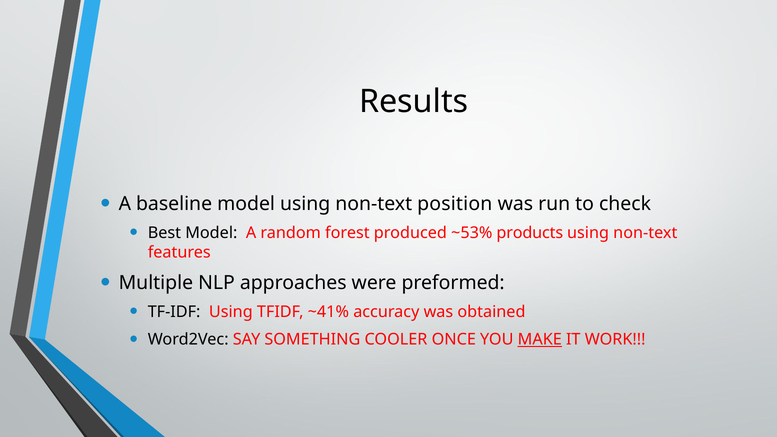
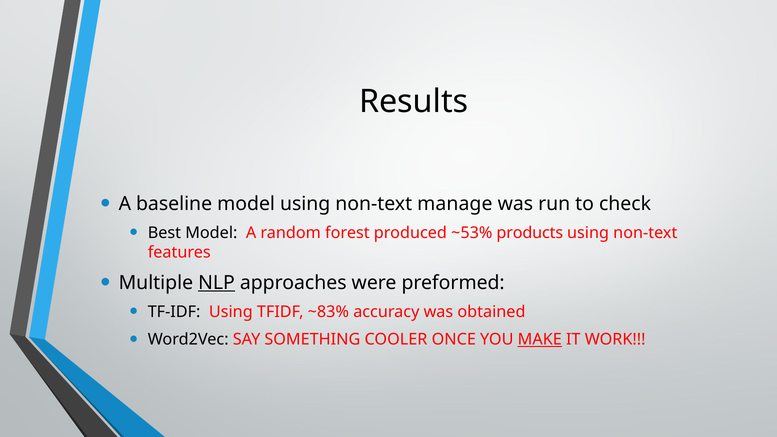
position: position -> manage (455, 204)
NLP underline: none -> present (217, 283)
~41%: ~41% -> ~83% (328, 312)
